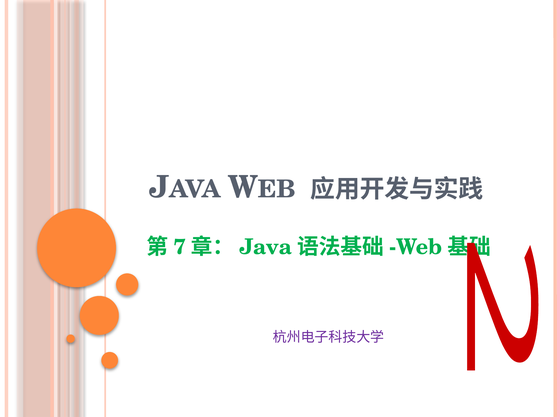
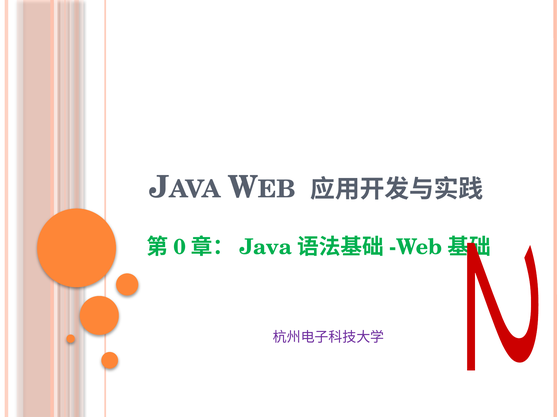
7: 7 -> 0 (180, 248)
